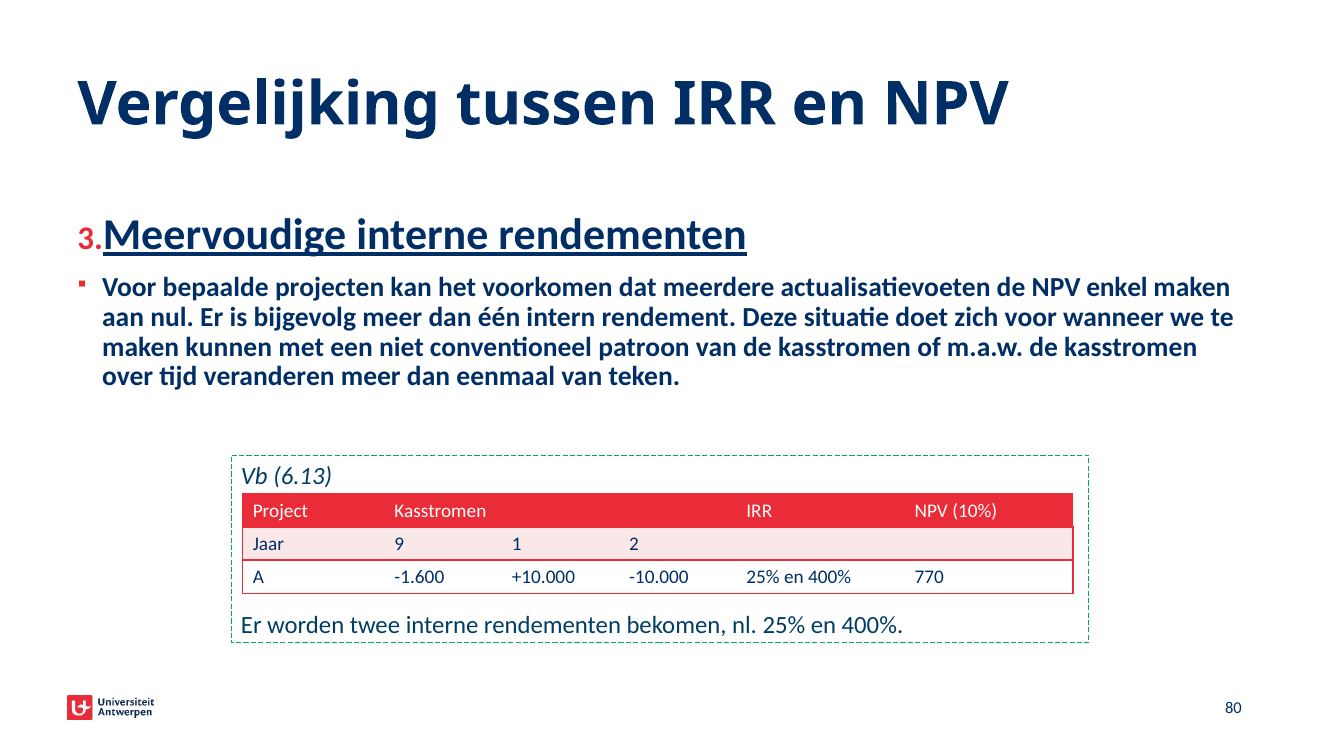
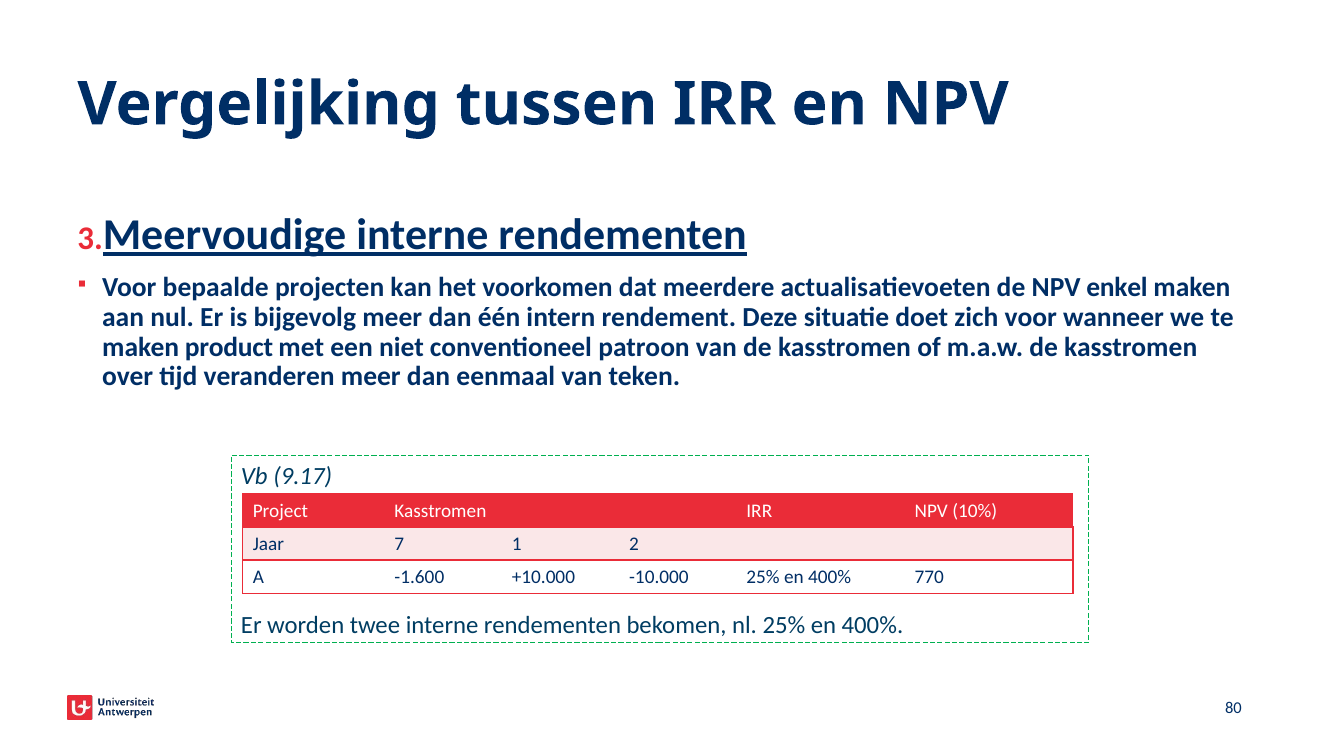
kunnen: kunnen -> product (229, 347)
6.13: 6.13 -> 9.17 (303, 477)
9: 9 -> 7 (399, 544)
